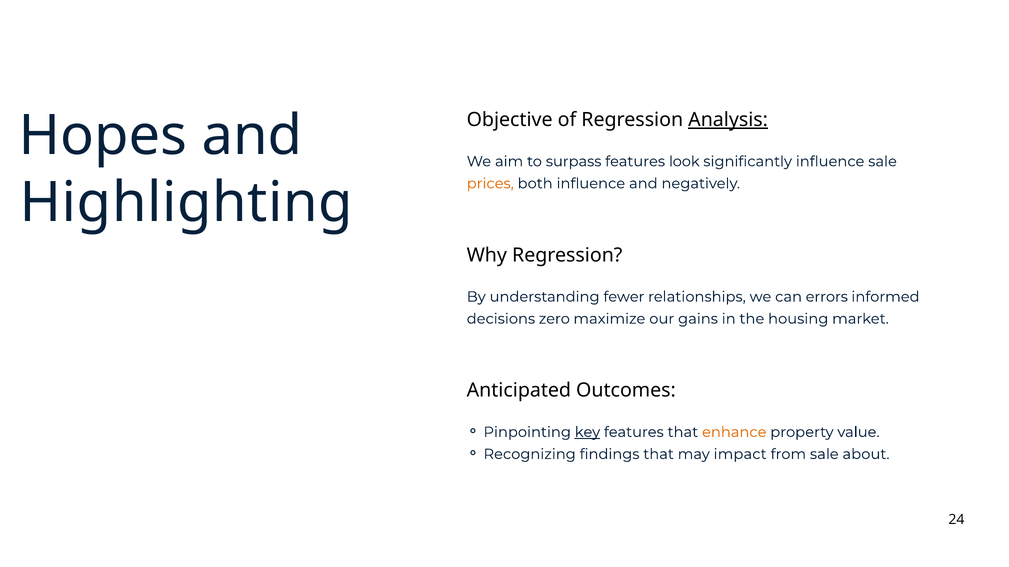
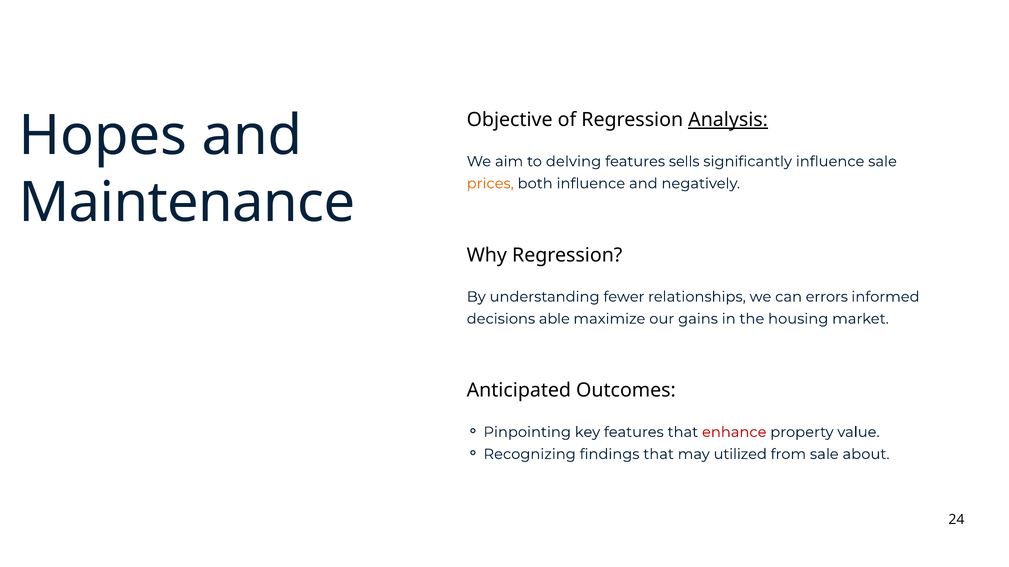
surpass: surpass -> delving (574, 162)
look: look -> sells (684, 162)
Highlighting: Highlighting -> Maintenance (187, 203)
zero: zero -> able (554, 319)
key underline: present -> none (587, 433)
enhance colour: orange -> red (734, 433)
impact: impact -> utilized (740, 455)
